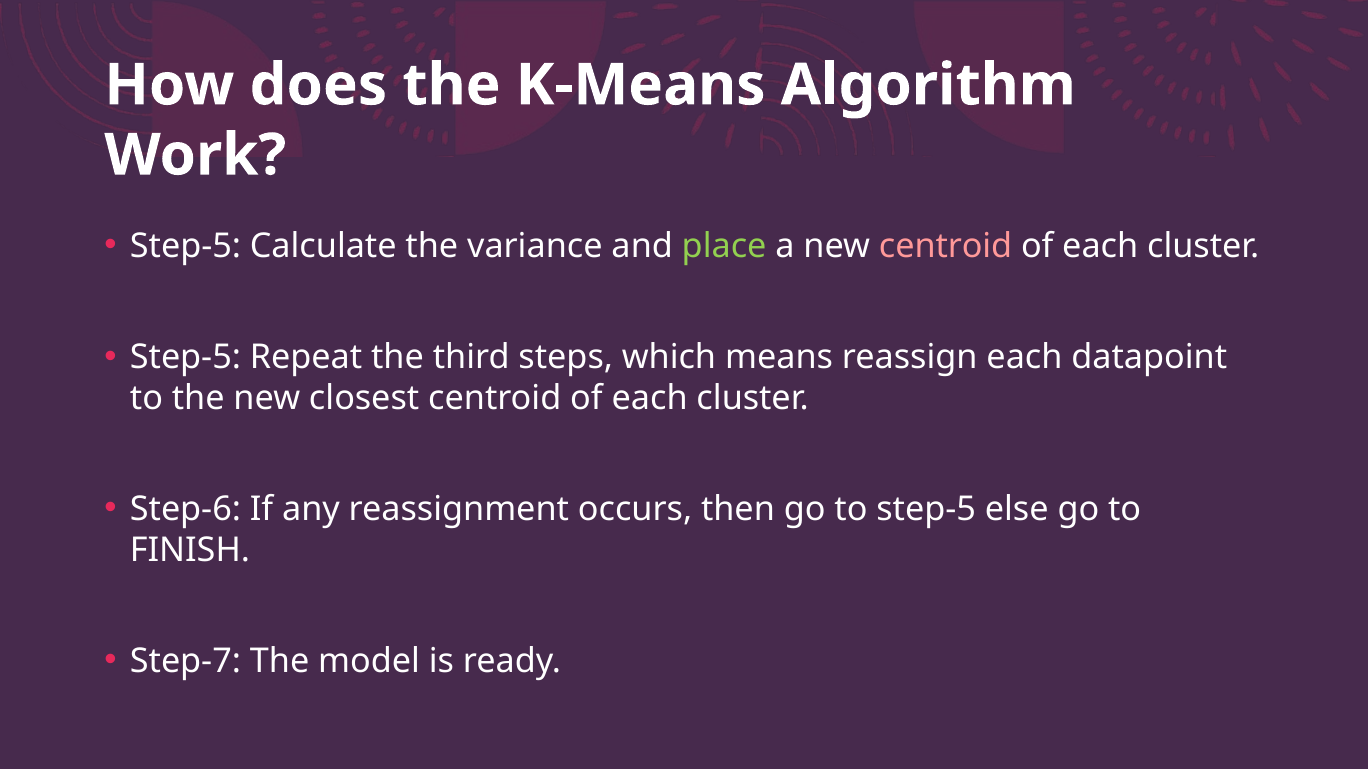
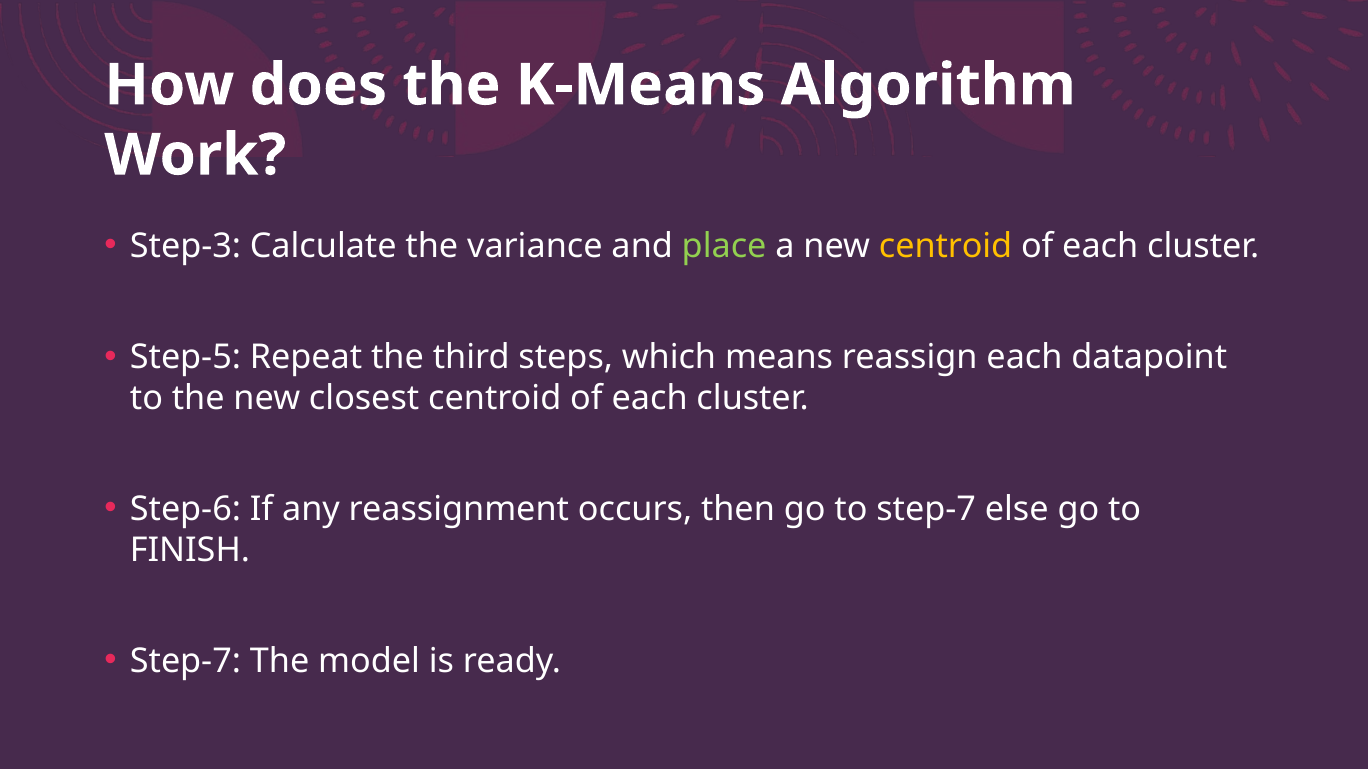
Step-5: Step-5 -> Step-3 (185, 246)
centroid colour: pink -> yellow (946, 246)
to step-5: step-5 -> step-7 (926, 510)
